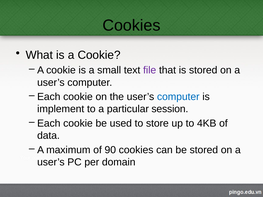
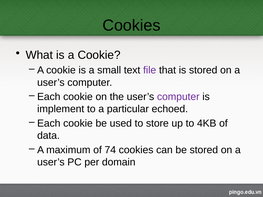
computer colour: blue -> purple (178, 97)
session: session -> echoed (170, 109)
90: 90 -> 74 (110, 150)
